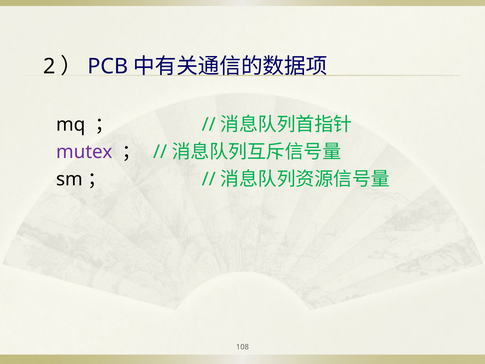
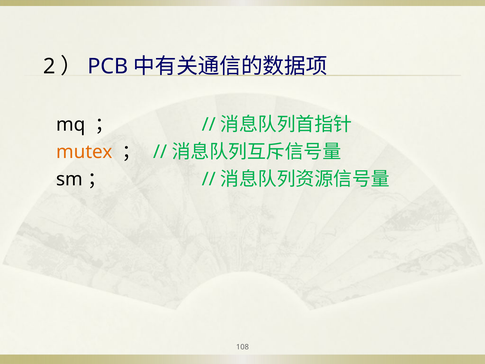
mutex colour: purple -> orange (84, 152)
